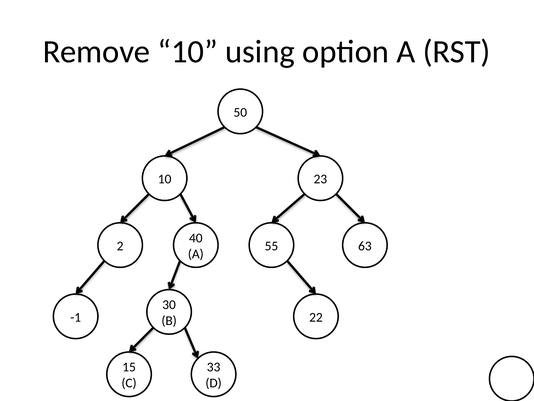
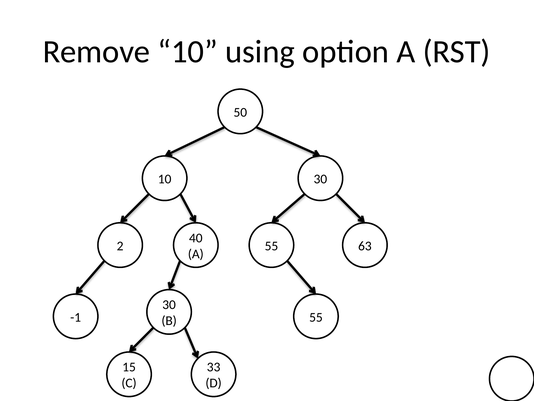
10 23: 23 -> 30 (320, 179)
-1 22: 22 -> 55 (316, 317)
